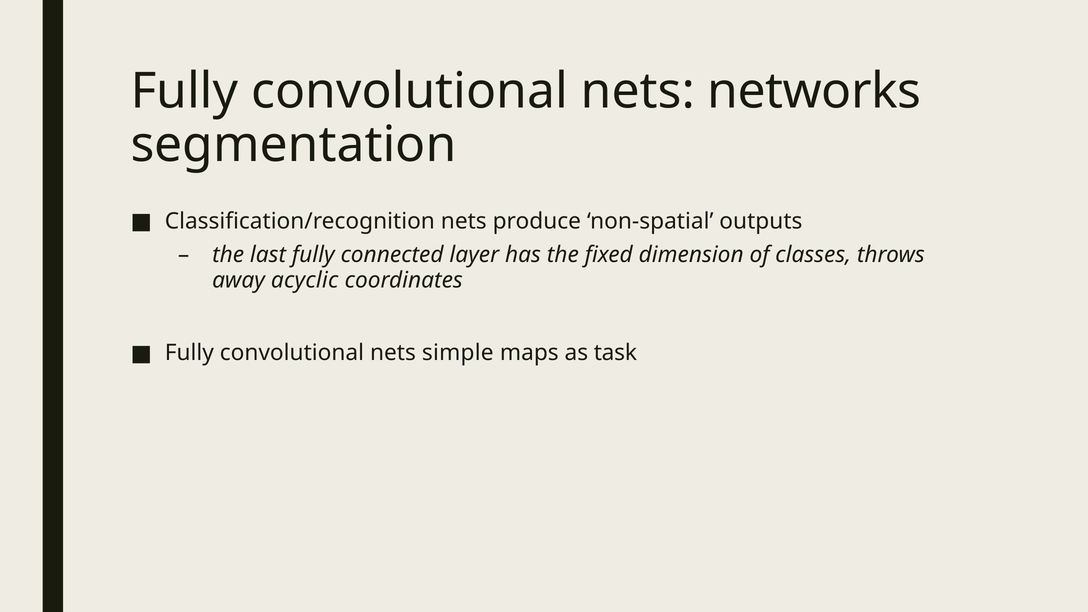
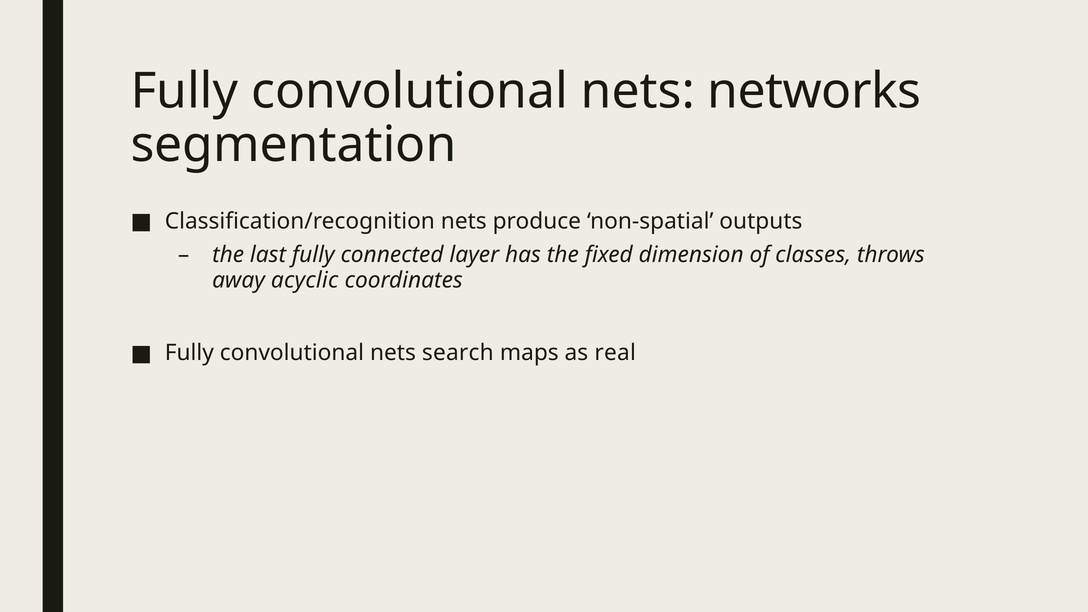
simple: simple -> search (458, 353)
task: task -> real (615, 353)
